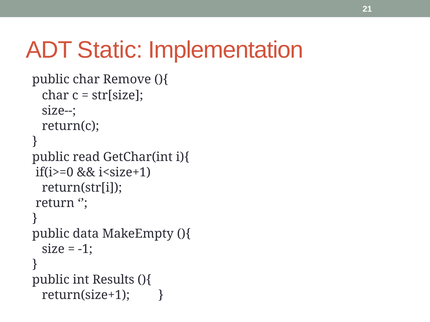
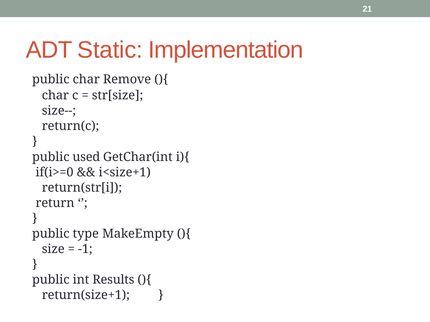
read: read -> used (86, 157)
data: data -> type (86, 234)
